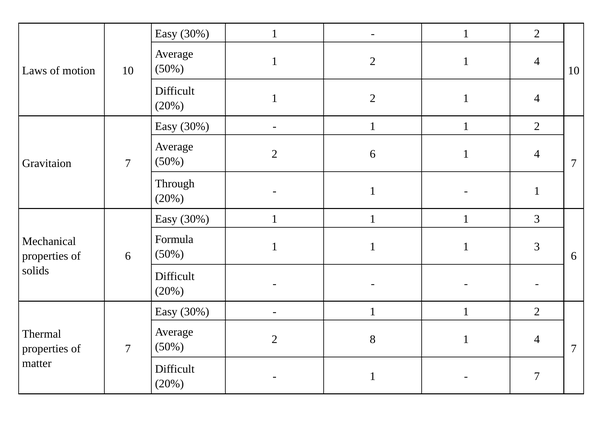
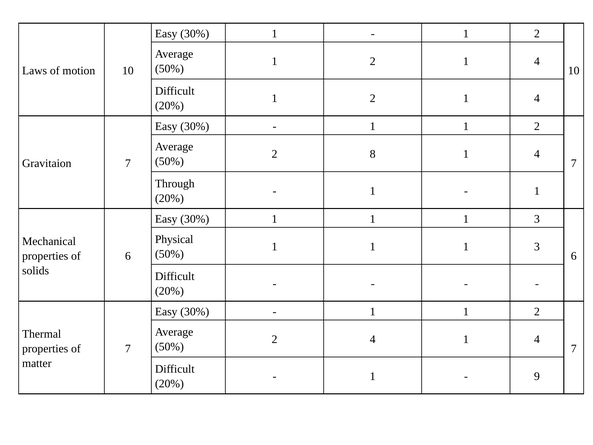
2 6: 6 -> 8 (373, 154)
Formula: Formula -> Physical (174, 239)
2 8: 8 -> 4 (373, 339)
7: 7 -> 9 (537, 376)
